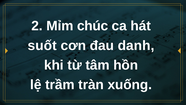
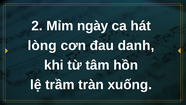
chúc: chúc -> ngày (93, 26)
suốt: suốt -> lòng (42, 45)
